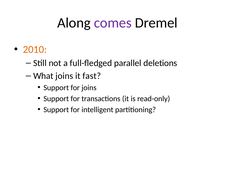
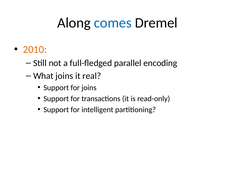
comes colour: purple -> blue (113, 23)
deletions: deletions -> encoding (160, 63)
fast: fast -> real (92, 76)
